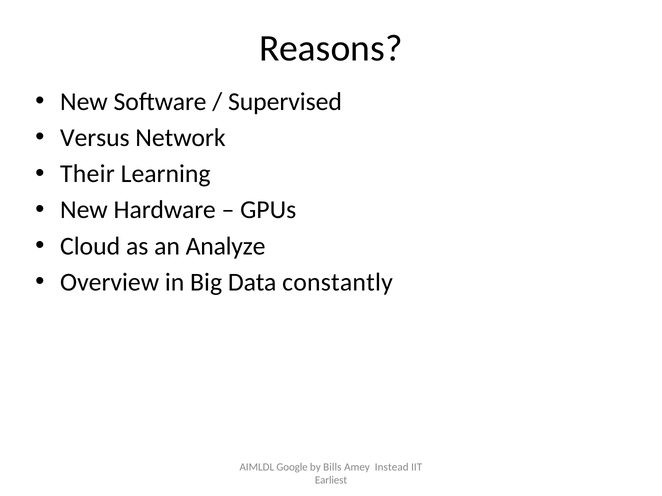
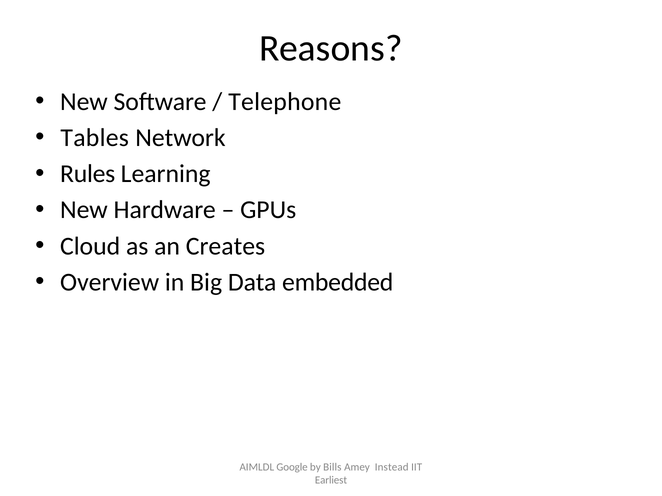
Supervised: Supervised -> Telephone (285, 102)
Versus: Versus -> Tables (95, 138)
Their: Their -> Rules (88, 174)
Analyze: Analyze -> Creates (225, 246)
constantly: constantly -> embedded (338, 282)
